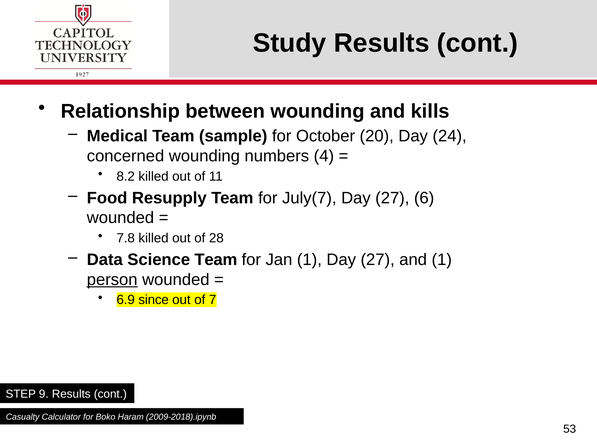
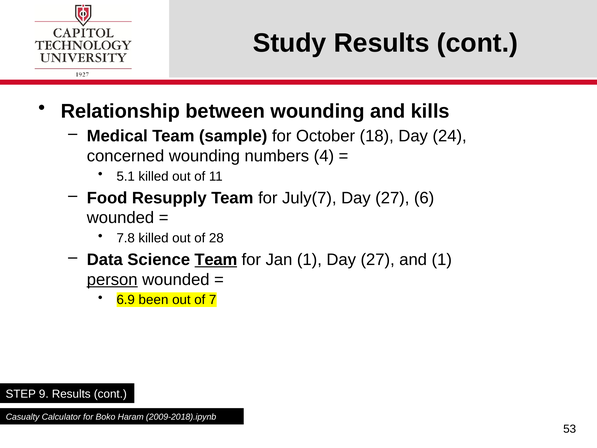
20: 20 -> 18 (377, 136)
8.2: 8.2 -> 5.1 (126, 176)
Team underline: none -> present (216, 259)
since: since -> been (153, 300)
